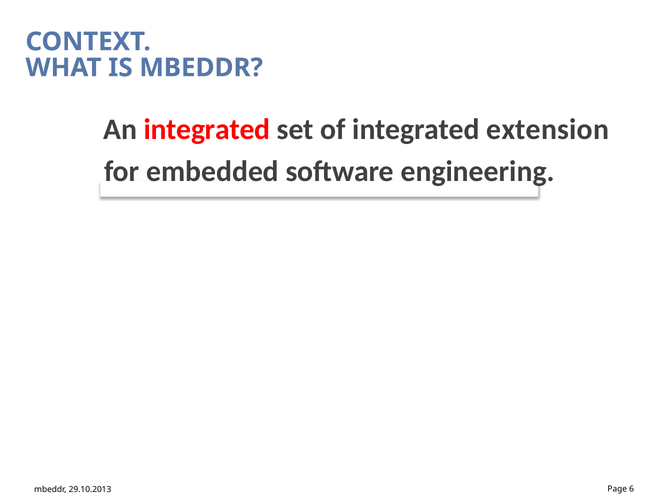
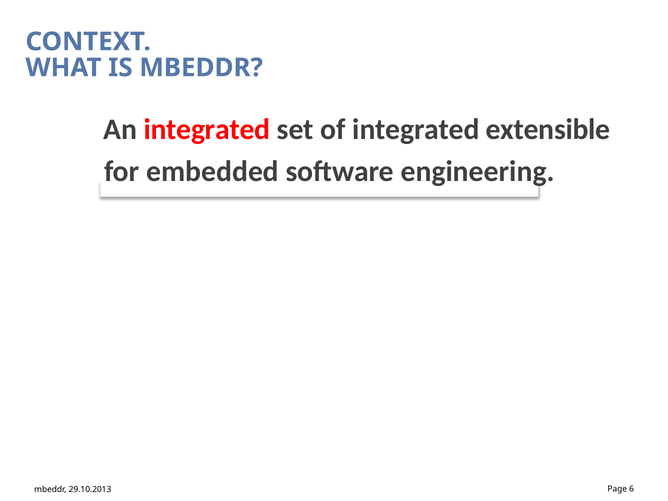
extension: extension -> extensible (548, 129)
